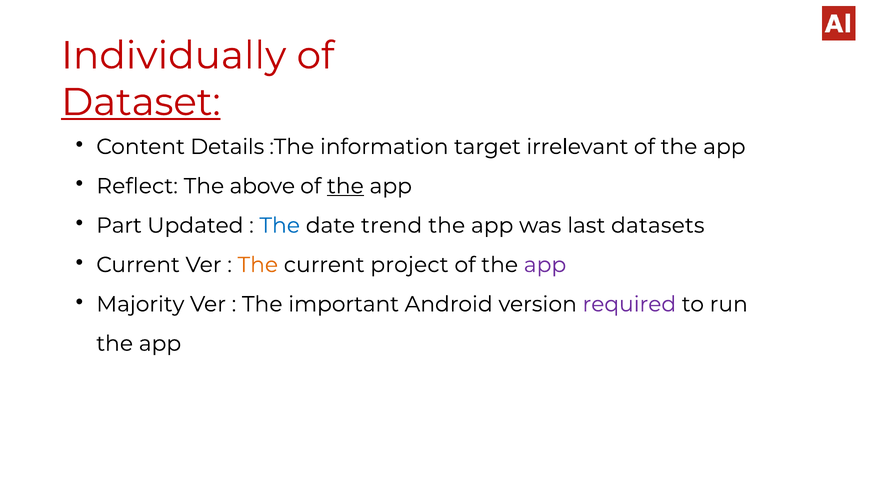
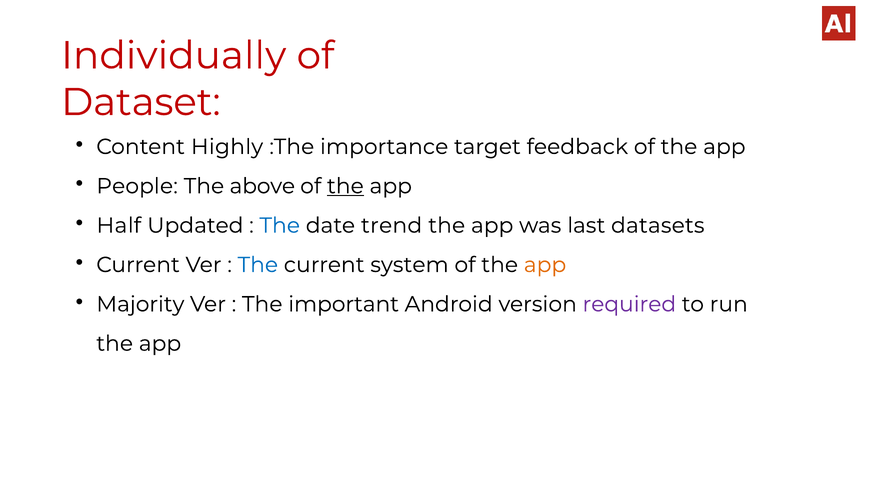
Dataset underline: present -> none (141, 102)
Details: Details -> Highly (227, 147)
information: information -> importance (384, 147)
irrelevant: irrelevant -> feedback (577, 147)
Reflect: Reflect -> People (137, 186)
Part: Part -> Half (119, 225)
The colour: orange -> blue (258, 265)
project: project -> system (410, 265)
app colour: purple -> orange (545, 265)
